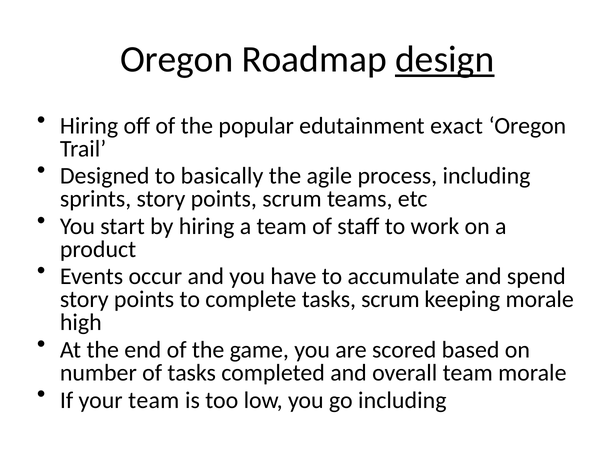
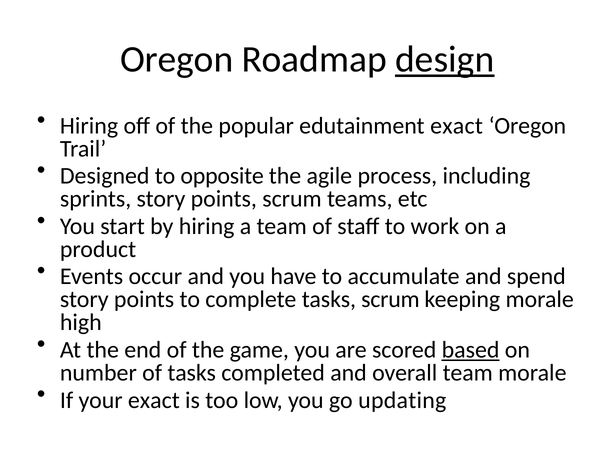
basically: basically -> opposite (222, 176)
based underline: none -> present (471, 350)
your team: team -> exact (154, 400)
go including: including -> updating (402, 400)
